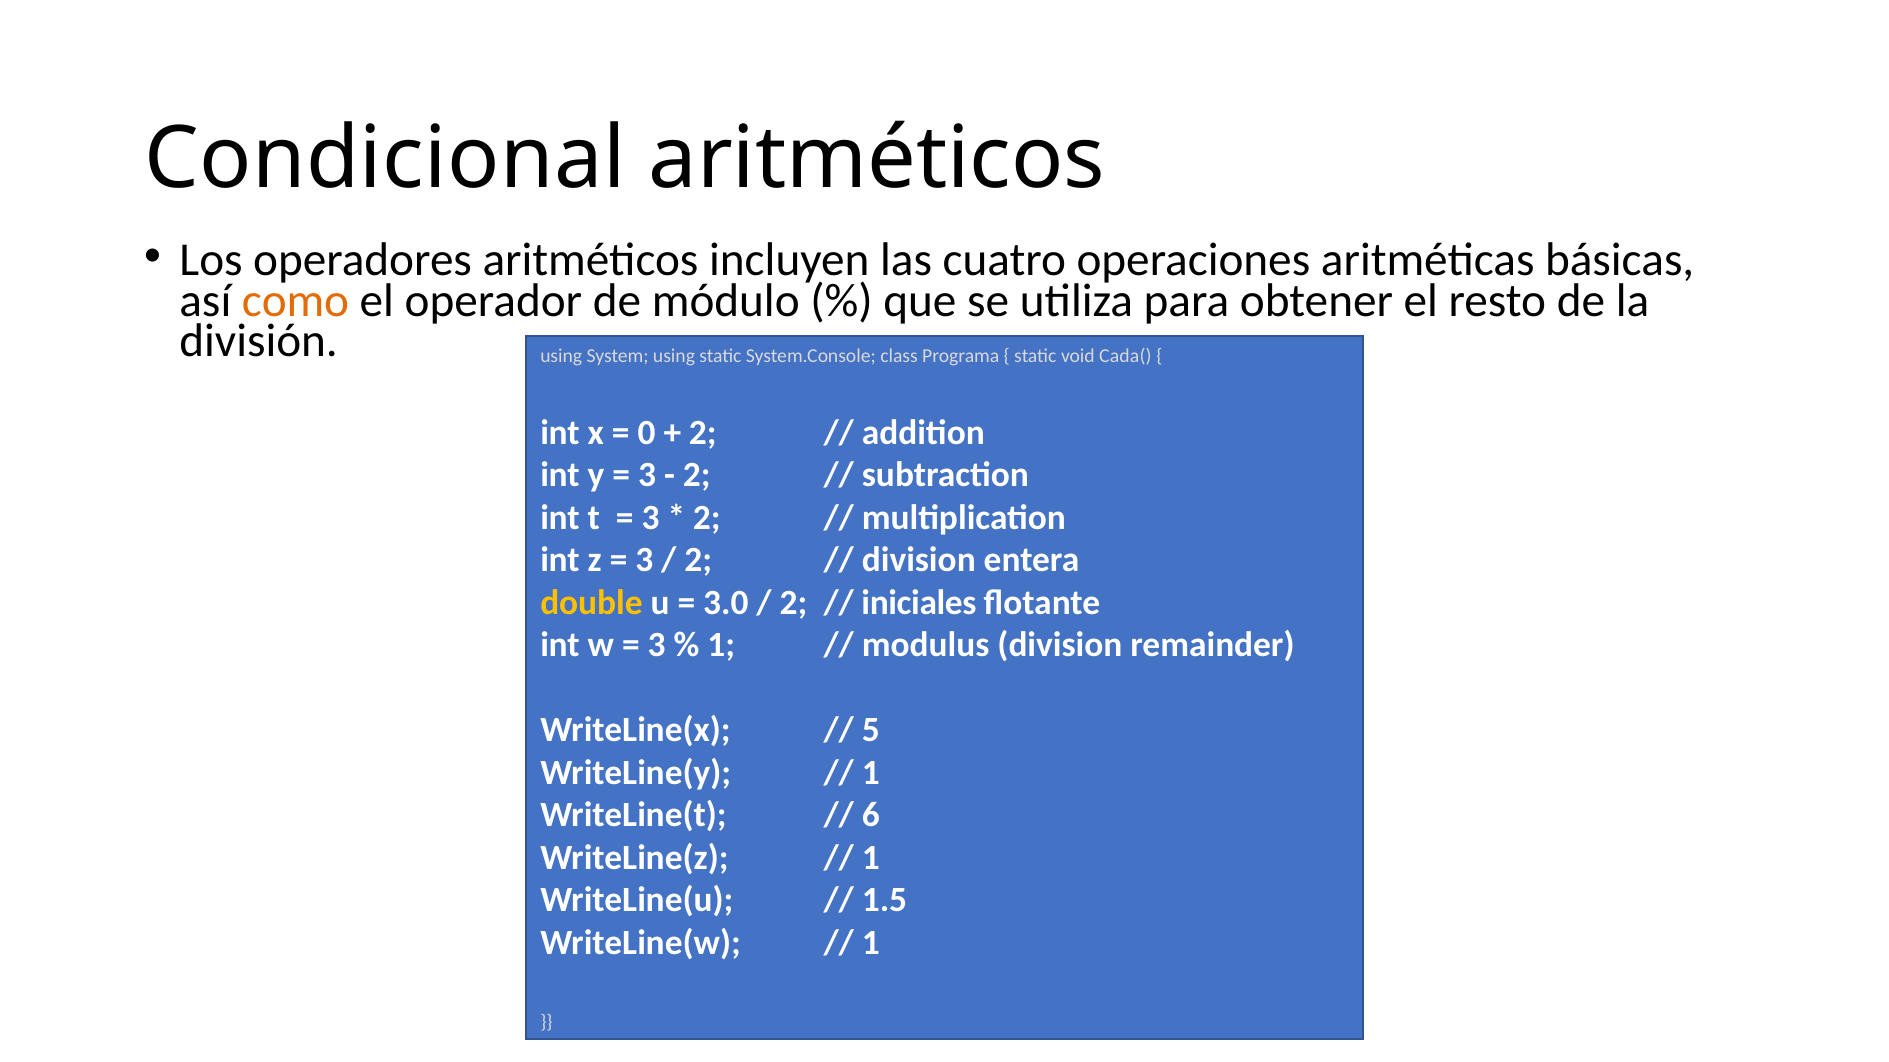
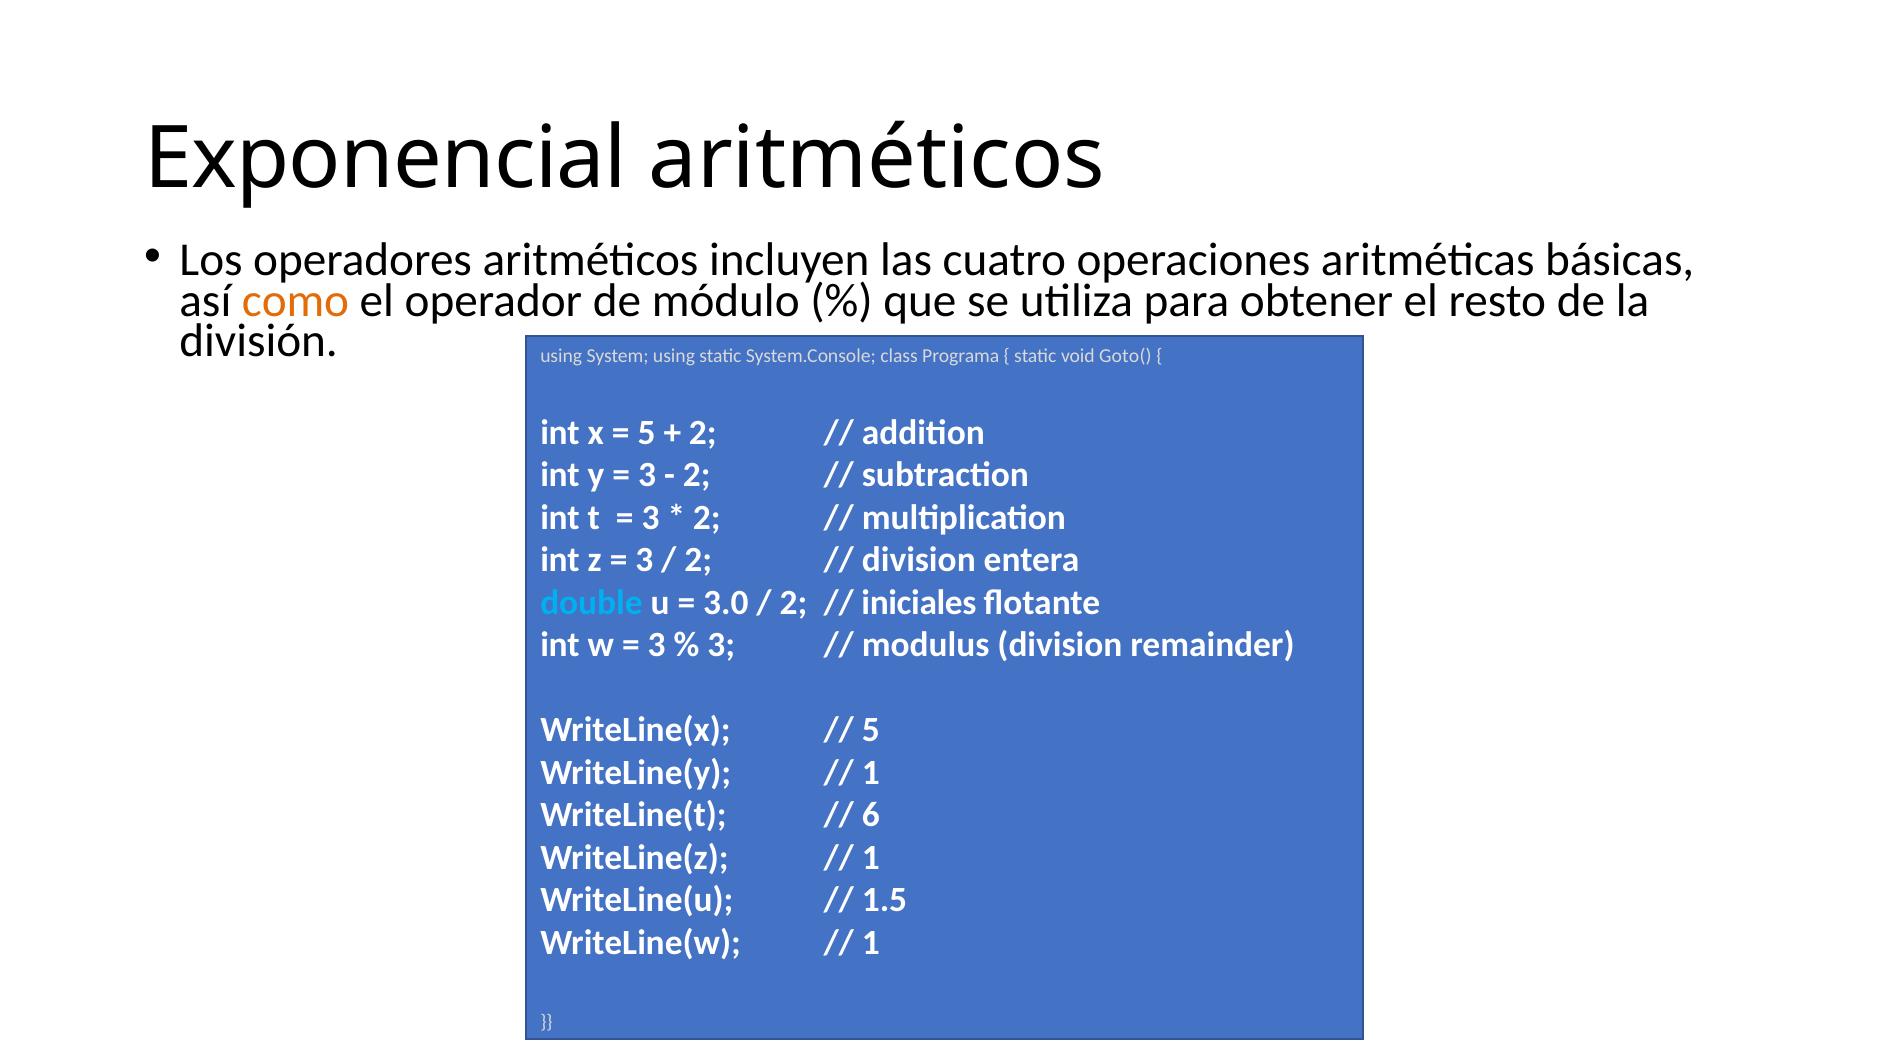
Condicional: Condicional -> Exponencial (385, 159)
Cada(: Cada( -> Goto( (1125, 356)
0: 0 -> 5 (647, 433)
double colour: yellow -> light blue (591, 603)
1: 1 -> 3 (721, 646)
